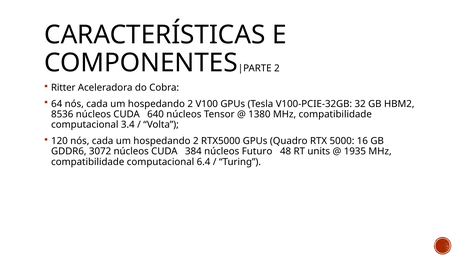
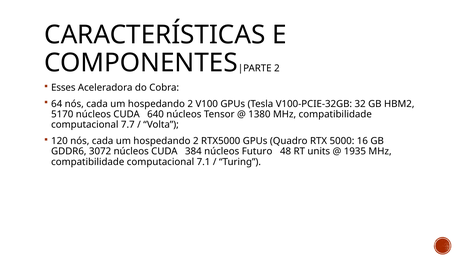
Ritter: Ritter -> Esses (63, 88)
8536: 8536 -> 5170 (62, 114)
3.4: 3.4 -> 7.7 (128, 125)
6.4: 6.4 -> 7.1 (204, 162)
